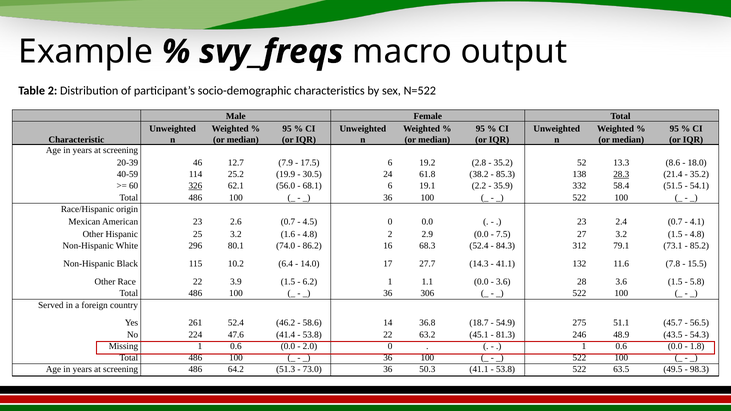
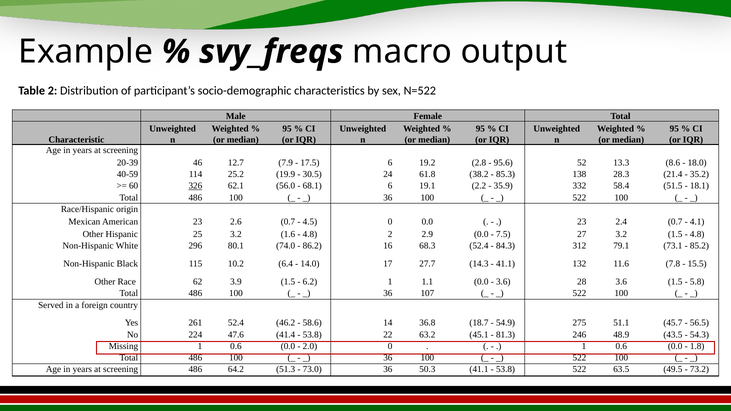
35.2: 35.2 -> 95.6 (503, 163)
28.3 underline: present -> none (621, 174)
54.1: 54.1 -> 18.1 (699, 186)
Race 22: 22 -> 62 (198, 282)
306: 306 -> 107 (427, 294)
98.3: 98.3 -> 73.2 (699, 370)
